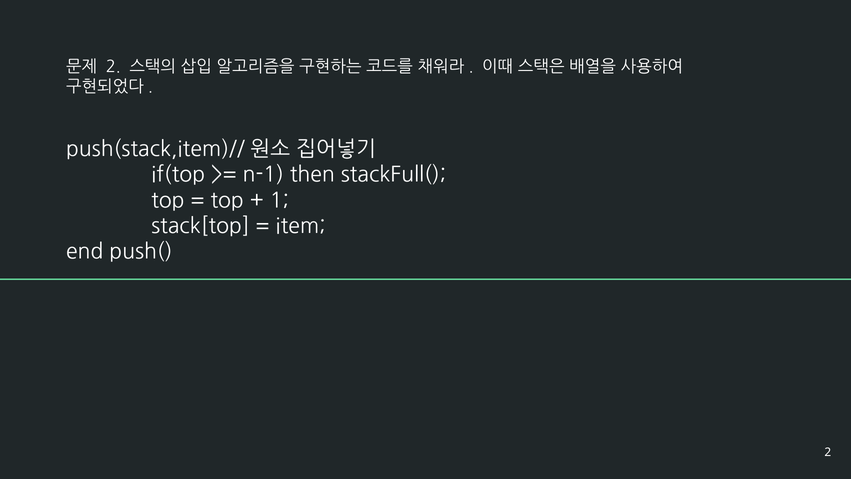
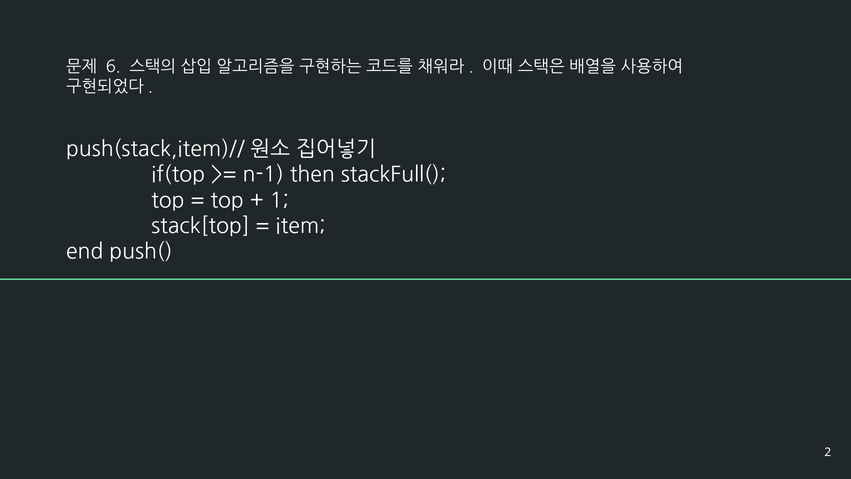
2: 2 -> 6 (113, 67)
